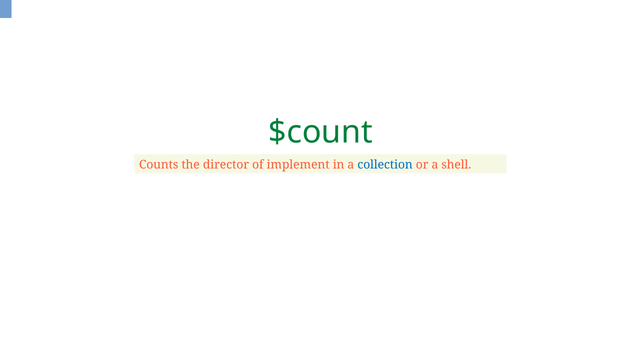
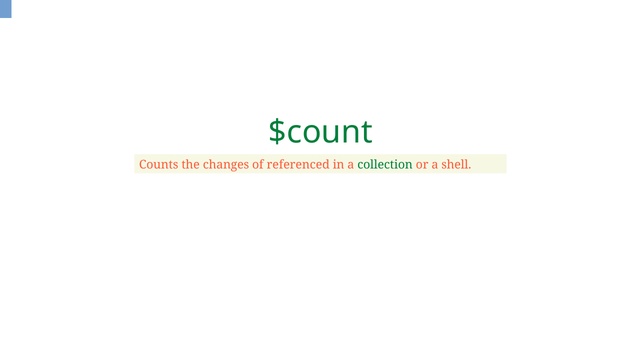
director: director -> changes (226, 164)
implement: implement -> referenced (298, 164)
collection colour: blue -> green (385, 164)
